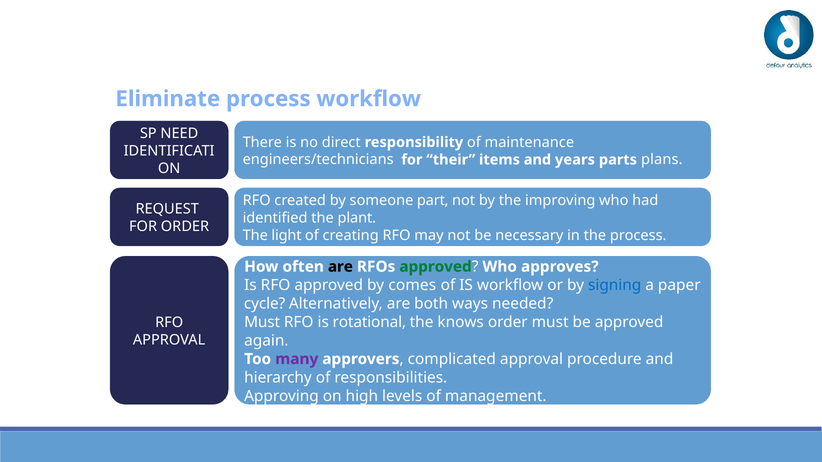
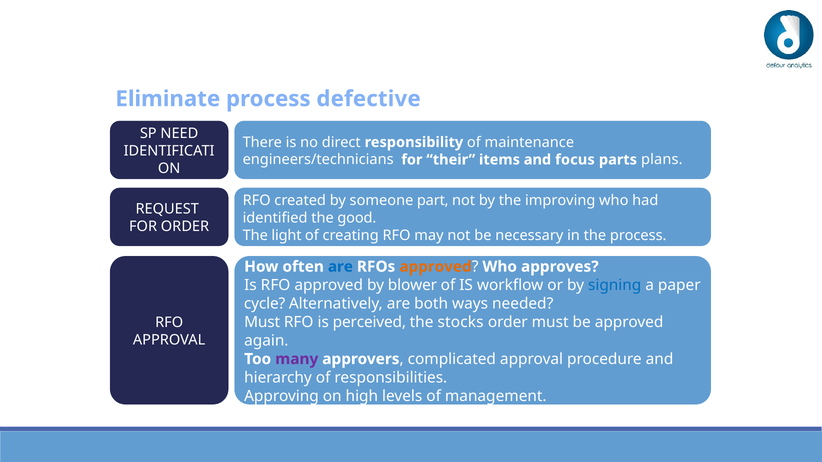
process workflow: workflow -> defective (369, 99)
years: years -> focus (575, 160)
plant: plant -> good (357, 218)
are colour: black -> blue (340, 267)
approved colour: green -> orange (436, 267)
comes: comes -> blower (412, 285)
rotational: rotational -> perceived (369, 322)
knows: knows -> stocks (461, 322)
